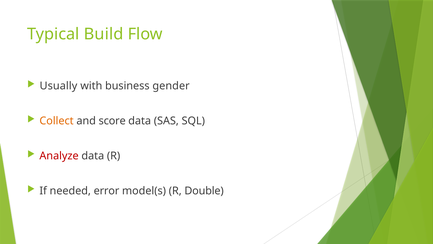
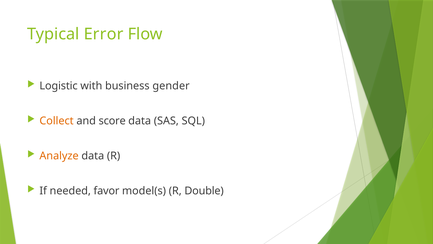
Build: Build -> Error (104, 34)
Usually: Usually -> Logistic (59, 86)
Analyze colour: red -> orange (59, 156)
error: error -> favor (107, 191)
